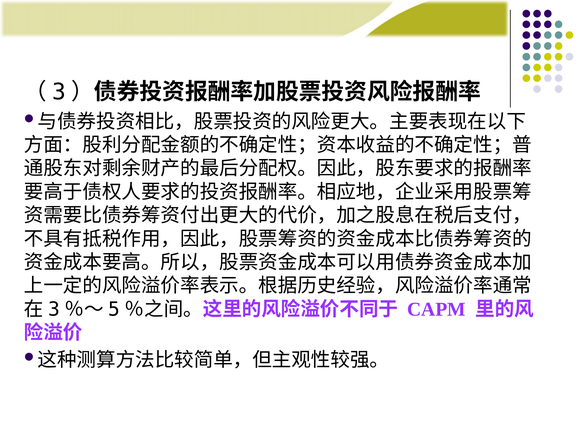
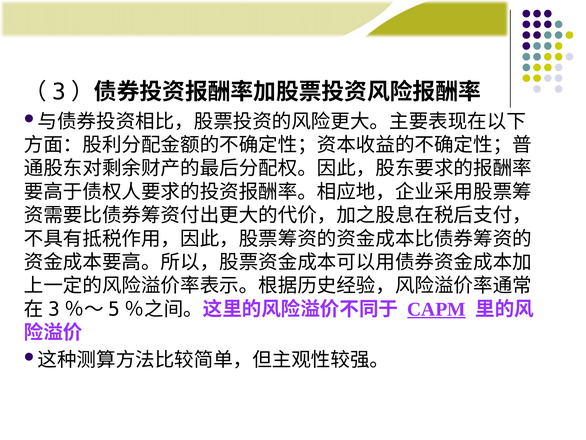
CAPM underline: none -> present (436, 309)
